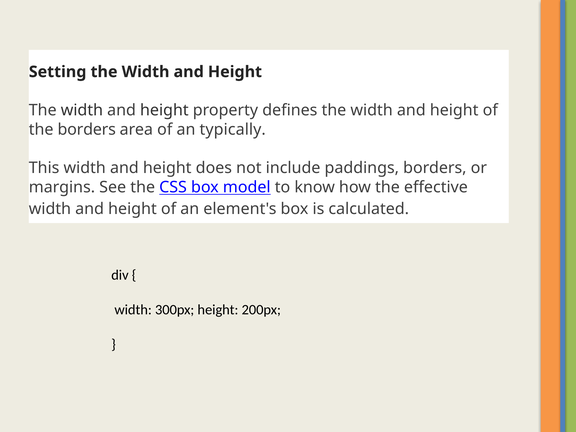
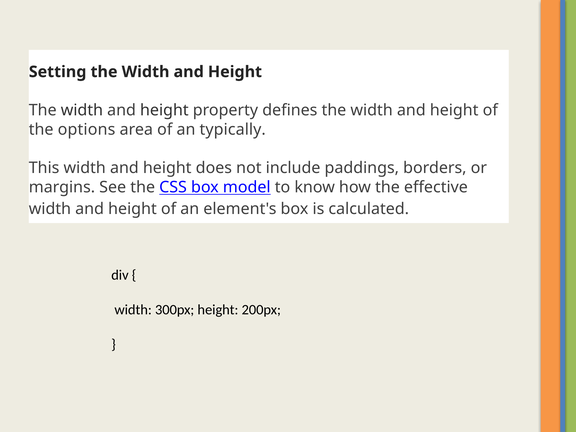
the borders: borders -> options (87, 129)
